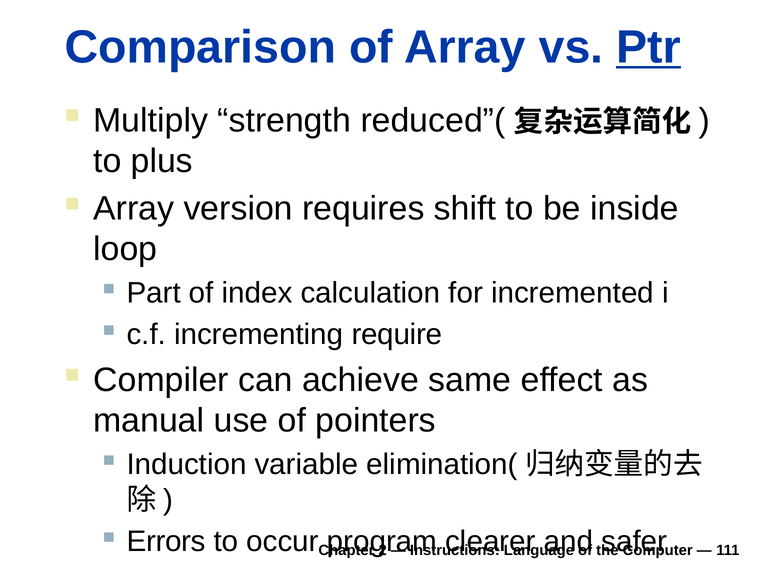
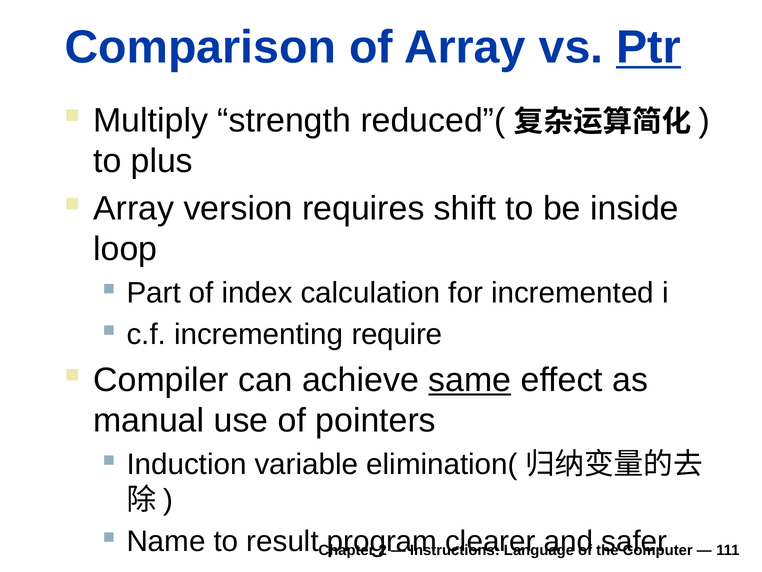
same underline: none -> present (470, 379)
Errors: Errors -> Name (166, 541)
occur: occur -> result (283, 541)
